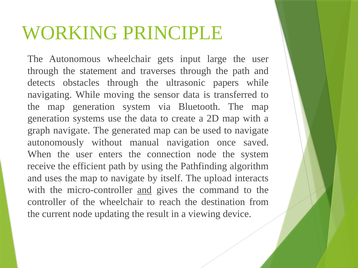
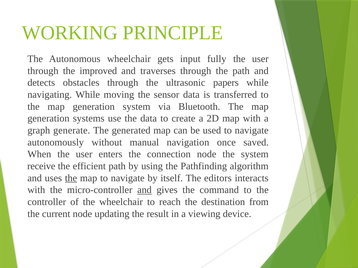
large: large -> fully (217, 59)
statement: statement -> improved (98, 71)
graph navigate: navigate -> generate (72, 131)
the underline: none -> present (71, 178)
upload: upload -> editors (218, 178)
